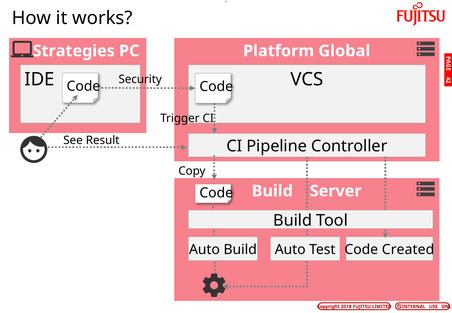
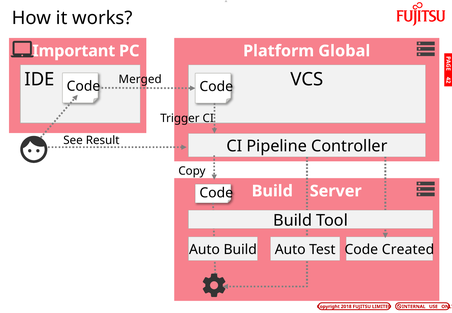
Strategies: Strategies -> Important (74, 51)
Security: Security -> Merged (140, 79)
